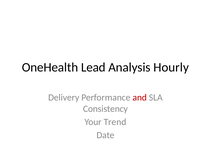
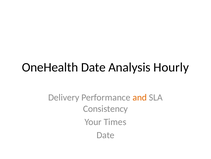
OneHealth Lead: Lead -> Date (93, 67)
and colour: red -> orange (140, 97)
Trend: Trend -> Times (115, 121)
